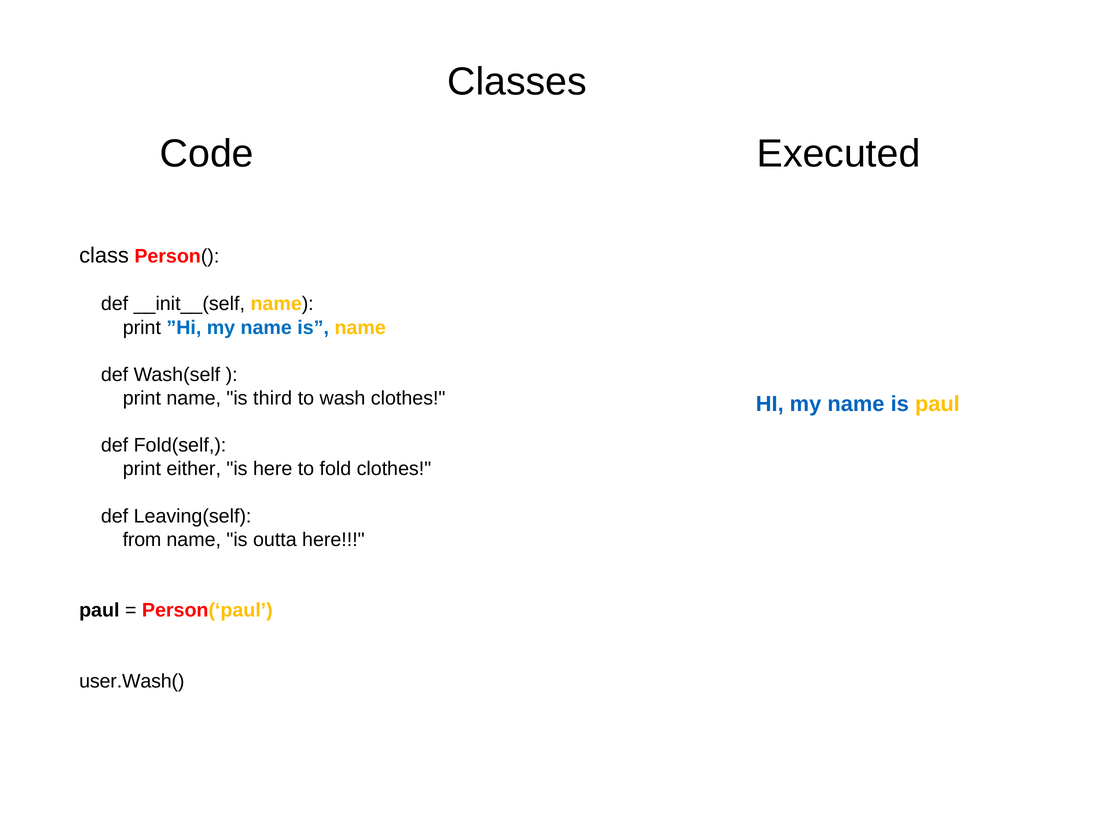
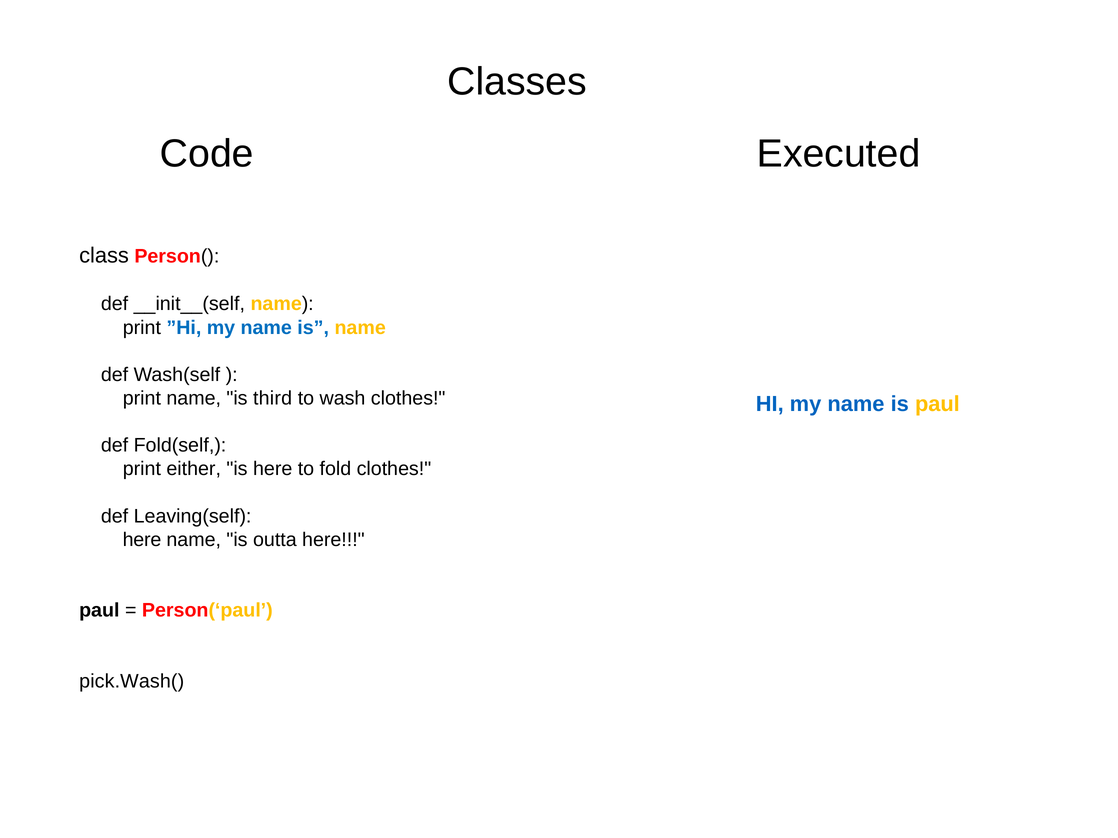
from: from -> here (142, 540)
user.Wash(: user.Wash( -> pick.Wash( (132, 682)
